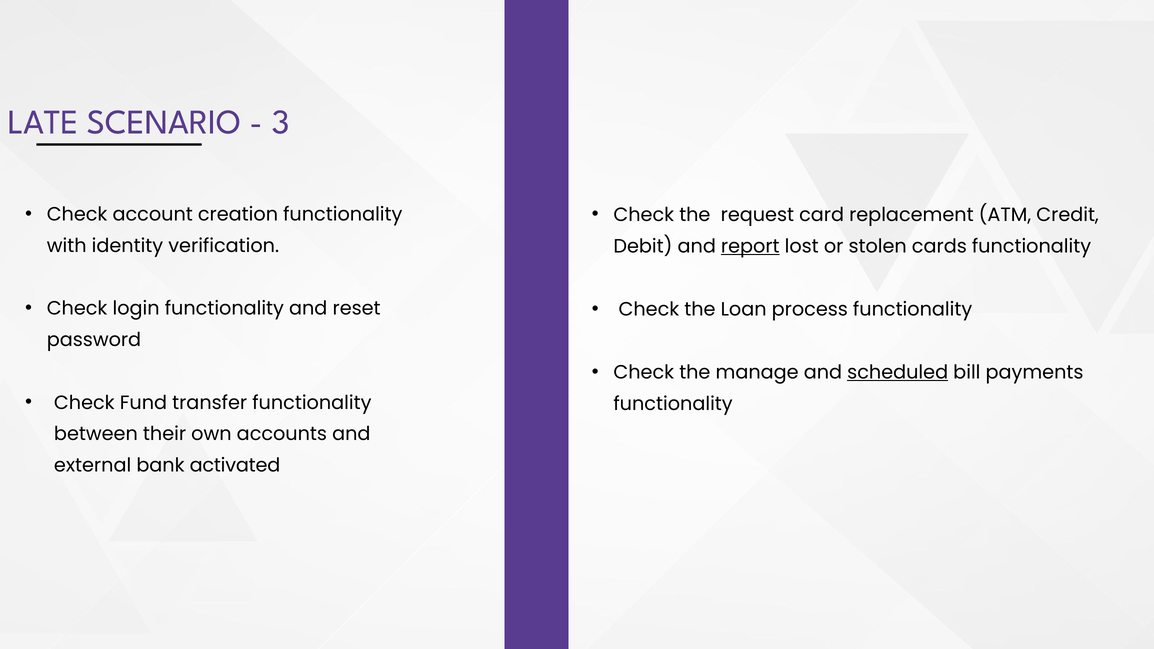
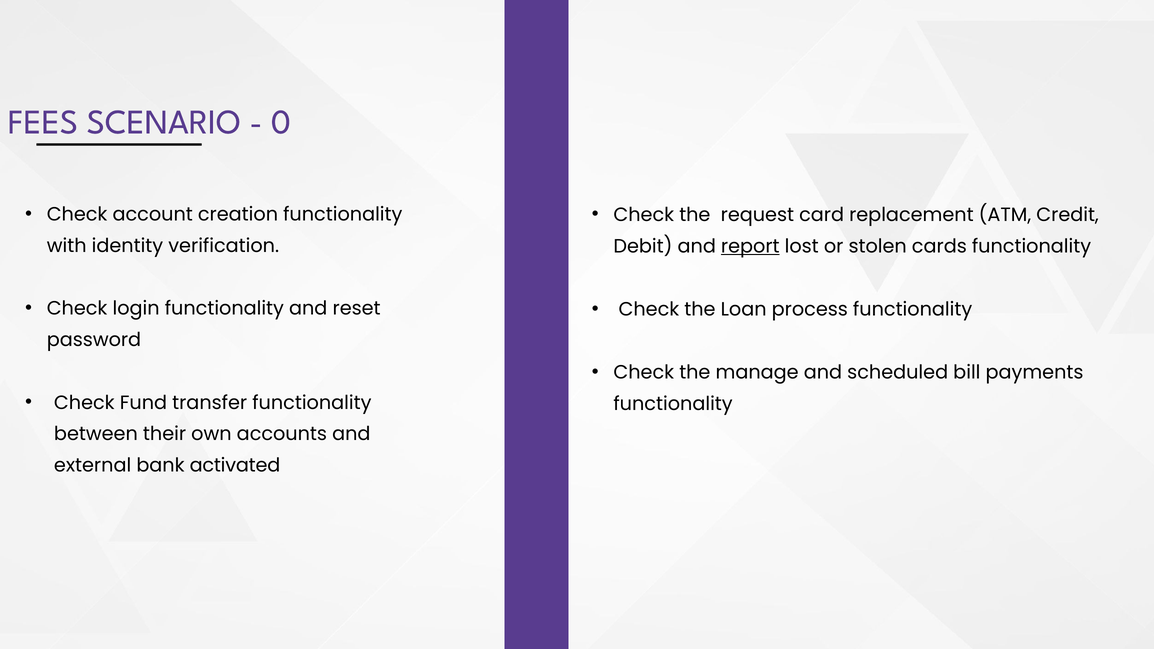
LATE: LATE -> FEES (43, 122)
3: 3 -> 0 (281, 122)
scheduled underline: present -> none (898, 372)
